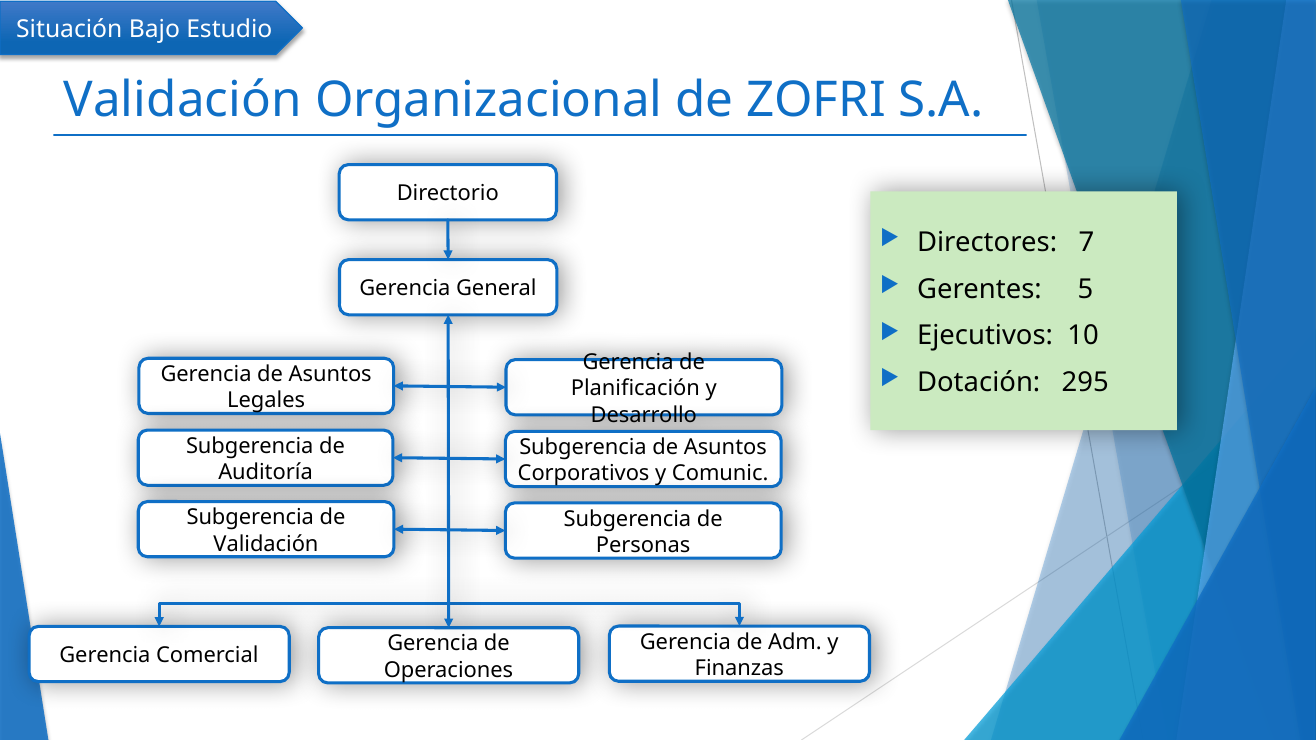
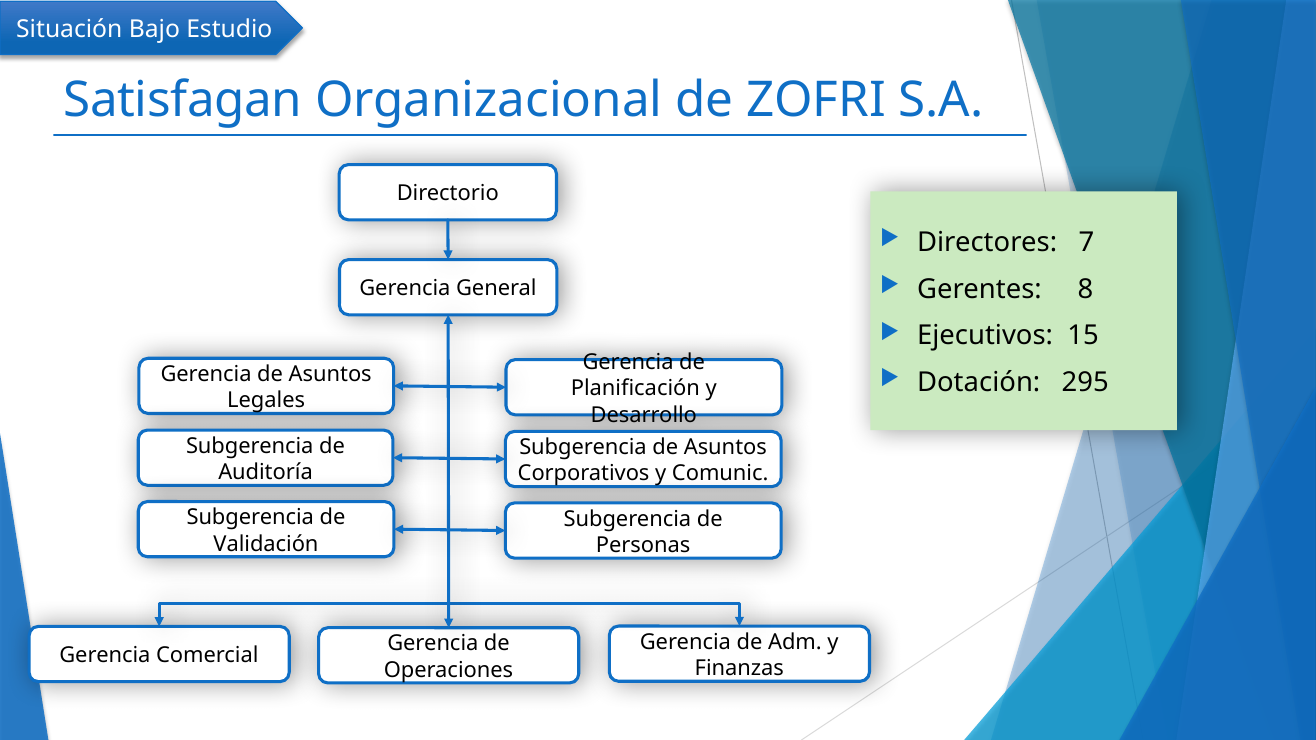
Validación: Validación -> Satisfagan (183, 101)
5: 5 -> 8 (1085, 289)
10: 10 -> 15 (1083, 336)
